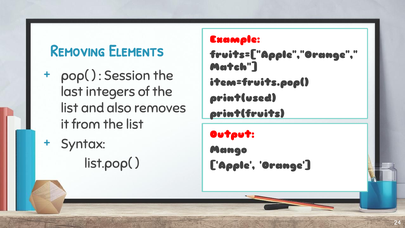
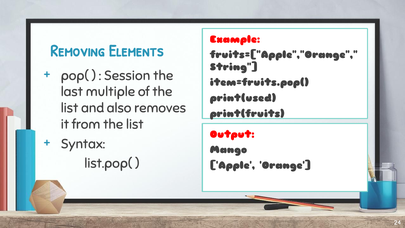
Match: Match -> String (234, 67)
integers: integers -> multiple (110, 92)
